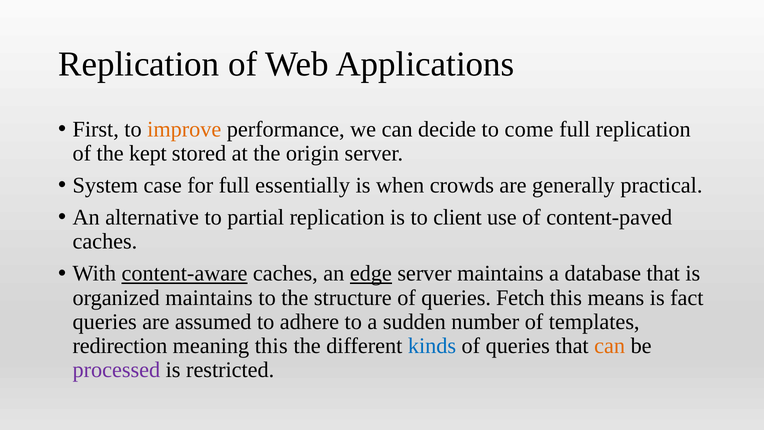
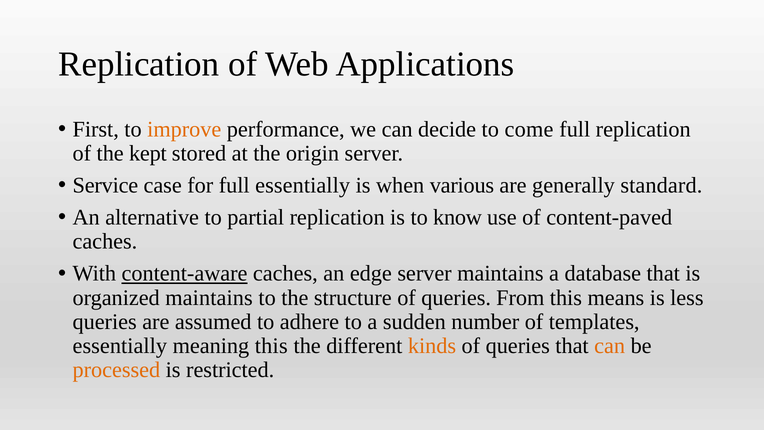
System: System -> Service (105, 185)
crowds: crowds -> various (462, 185)
practical: practical -> standard (661, 185)
client: client -> know (458, 217)
edge underline: present -> none (371, 273)
Fetch: Fetch -> From (520, 297)
fact: fact -> less (687, 297)
redirection: redirection -> essentially (120, 346)
kinds colour: blue -> orange (432, 346)
processed colour: purple -> orange (116, 370)
